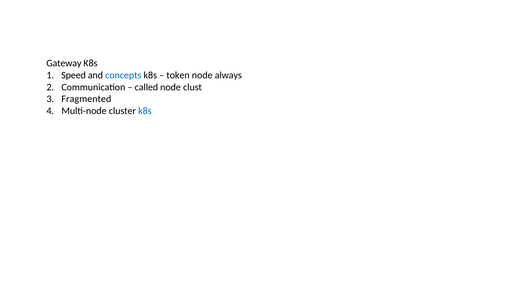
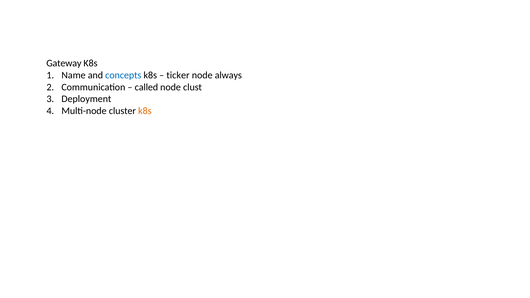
Speed: Speed -> Name (74, 75)
token: token -> ticker (178, 75)
Fragmented: Fragmented -> Deployment (86, 99)
k8s colour: blue -> orange (145, 111)
